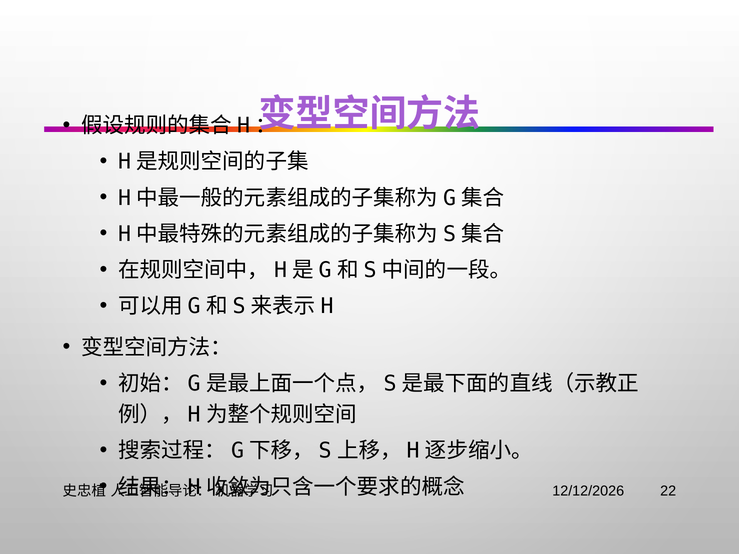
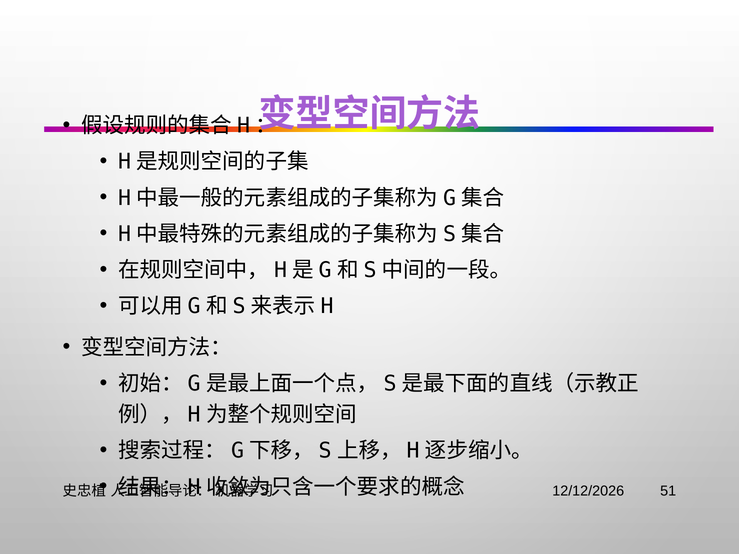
22: 22 -> 51 (668, 491)
